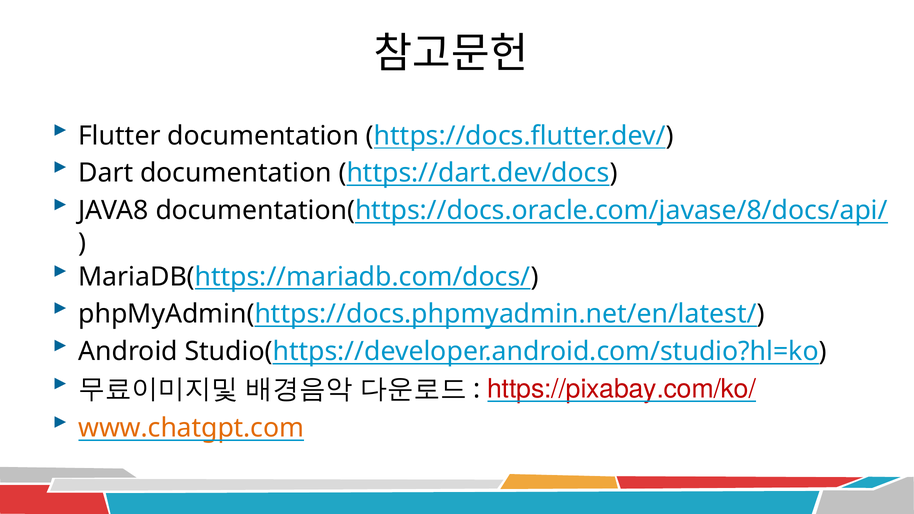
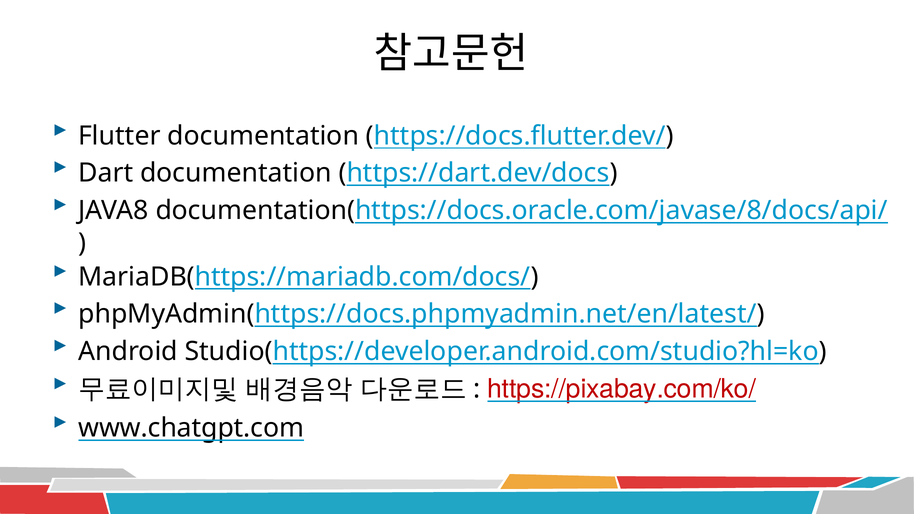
www.chatgpt.com colour: orange -> black (191, 428)
